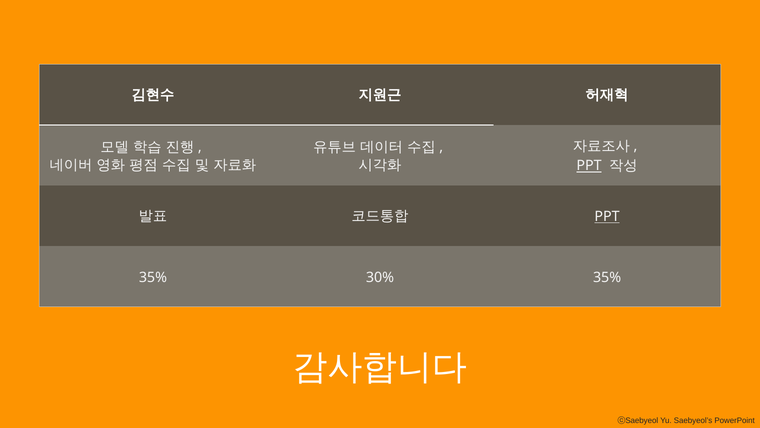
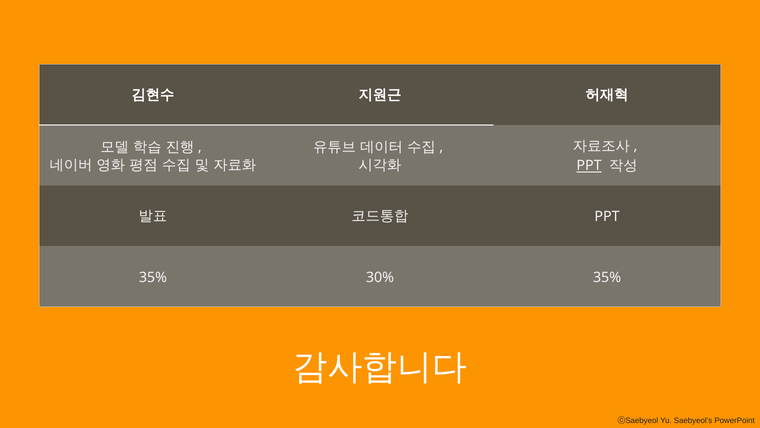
PPT underline: present -> none (607, 216)
